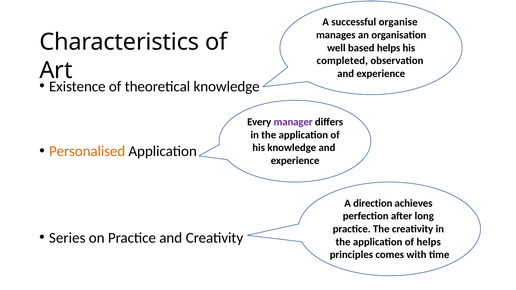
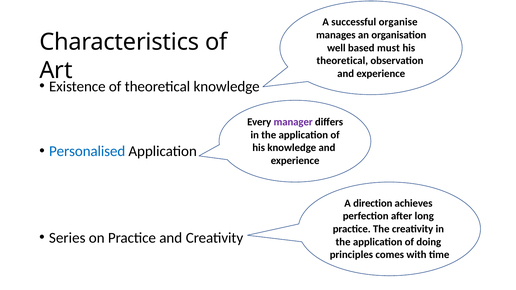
based helps: helps -> must (388, 48)
completed: completed -> theoretical (342, 61)
Personalised colour: orange -> blue (87, 151)
of helps: helps -> doing (429, 242)
